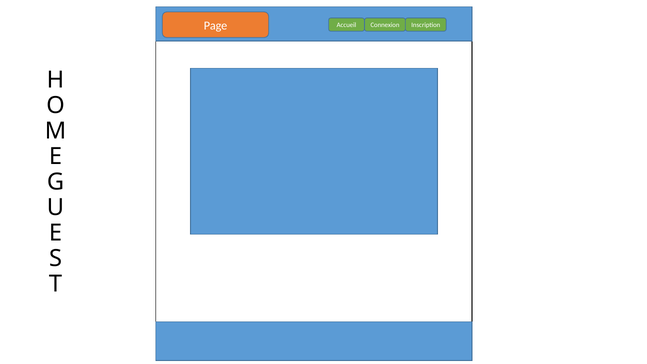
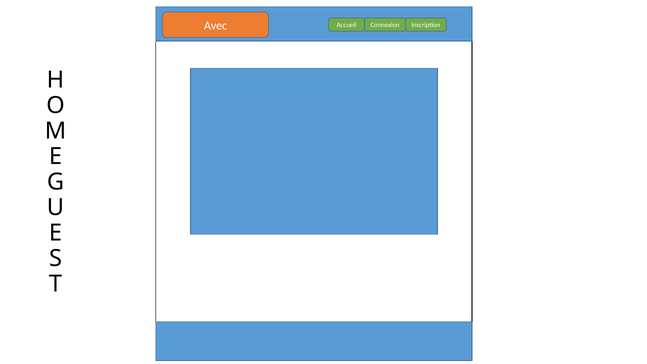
Page: Page -> Avec (216, 26)
